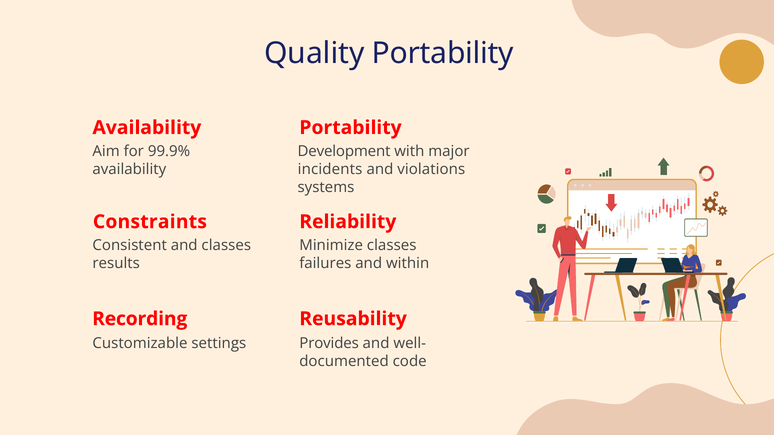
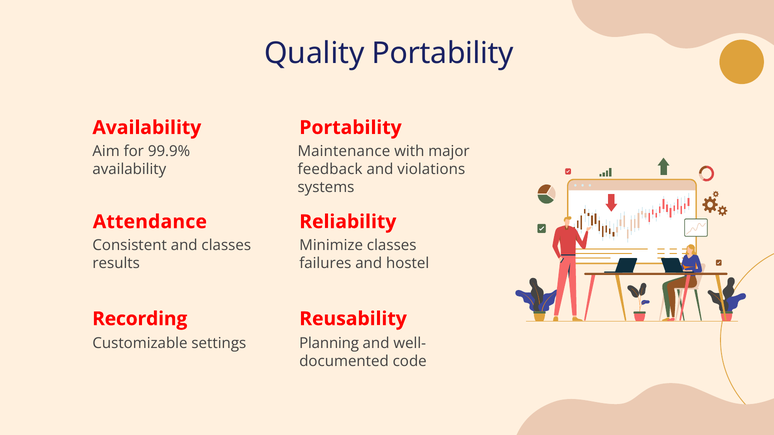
Development: Development -> Maintenance (344, 151)
incidents: incidents -> feedback (330, 169)
Constraints: Constraints -> Attendance (150, 222)
within: within -> hostel (408, 263)
Provides: Provides -> Planning (329, 344)
